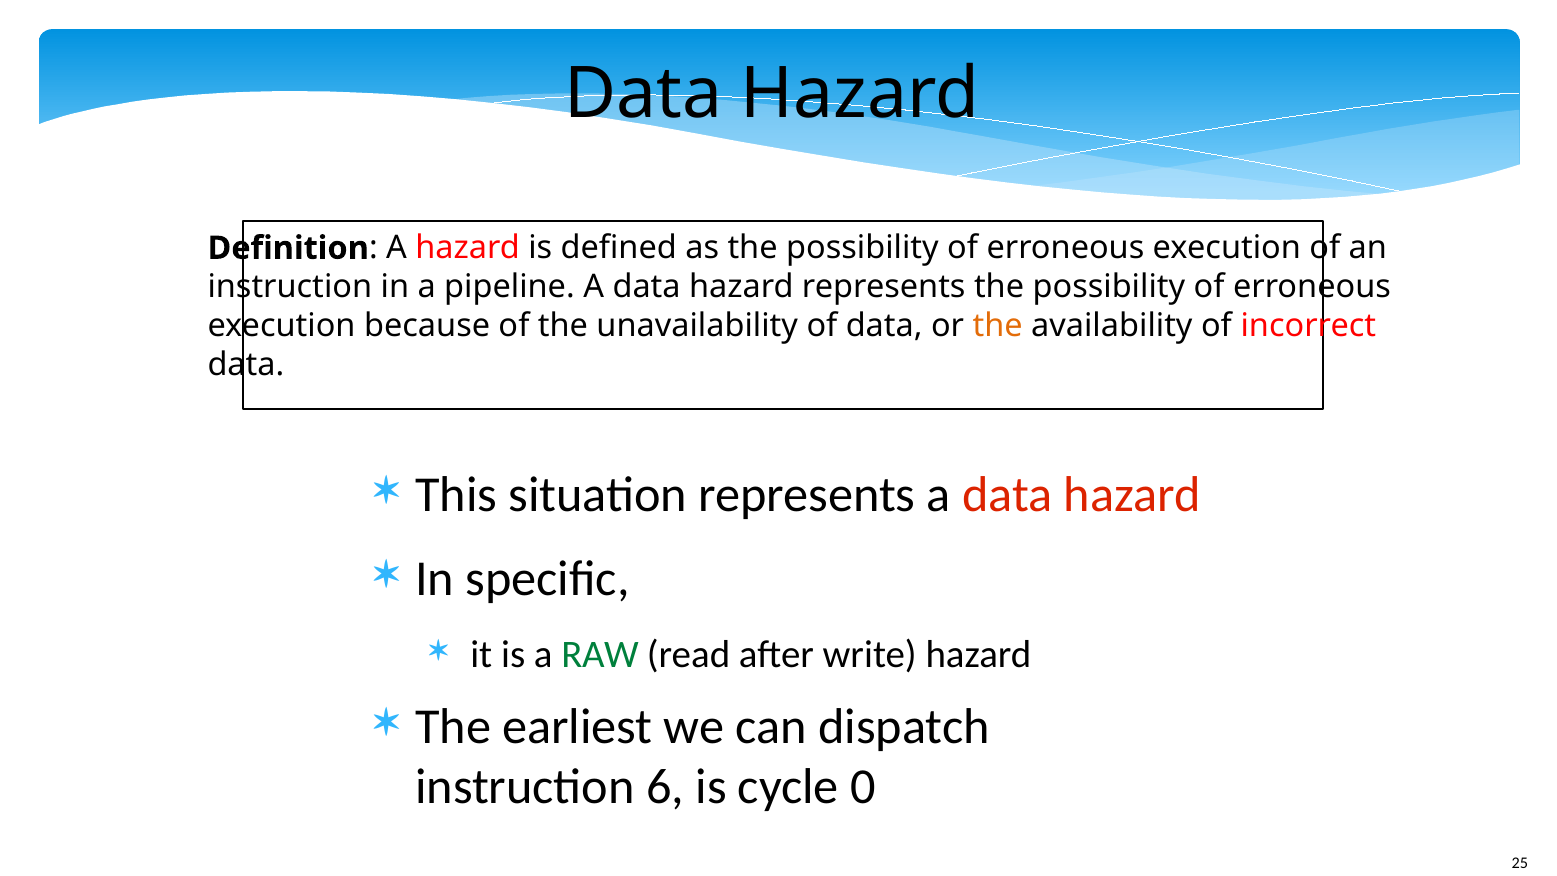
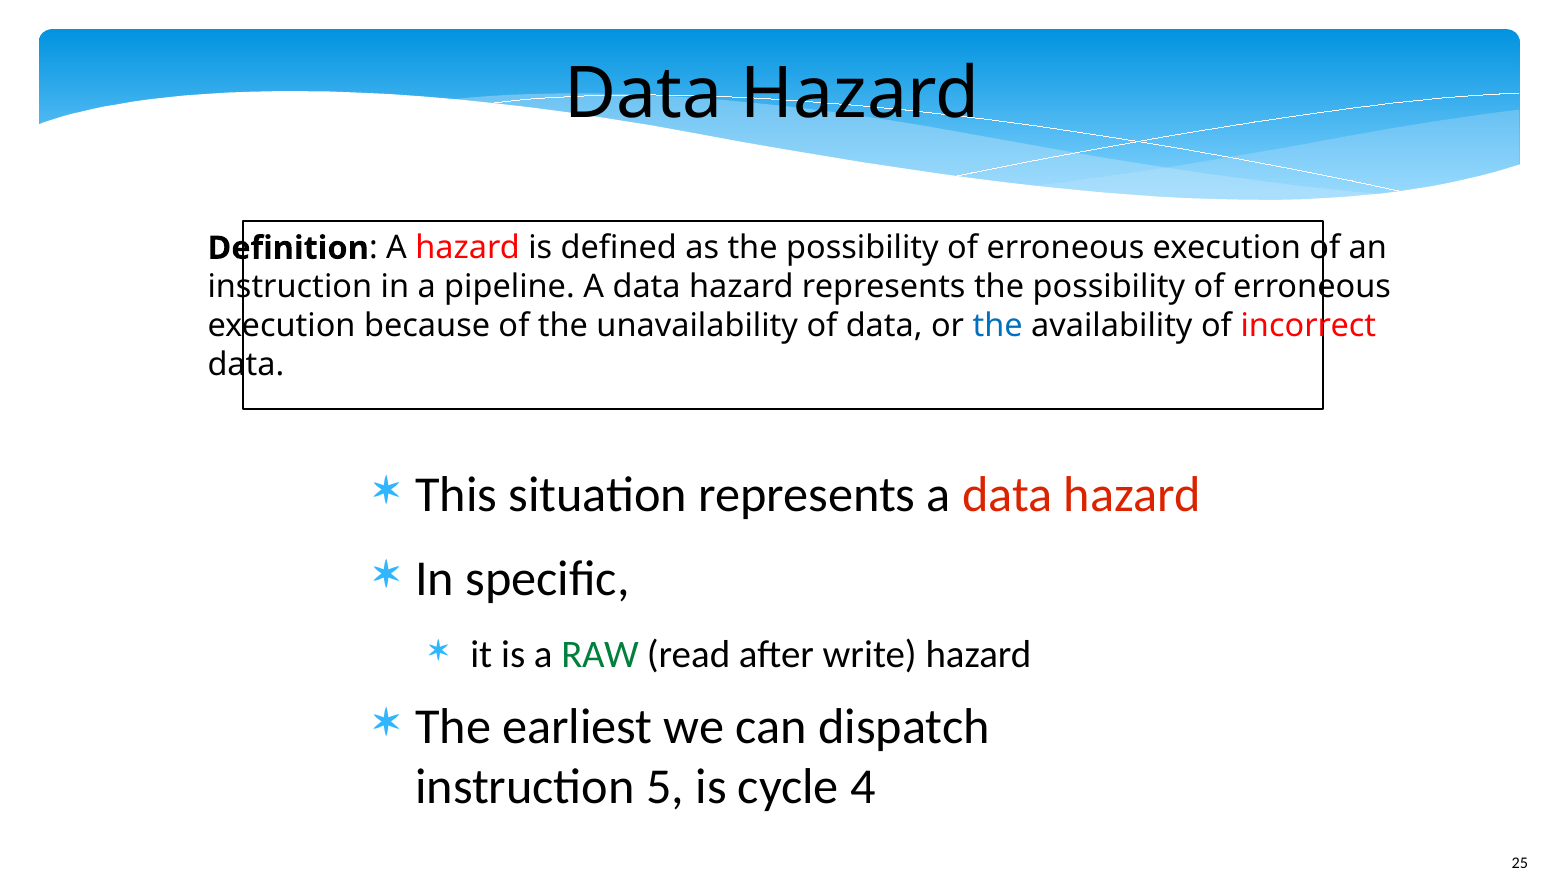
the colour: orange -> blue (998, 326)
6: 6 -> 5 (665, 787)
0: 0 -> 4 (863, 787)
